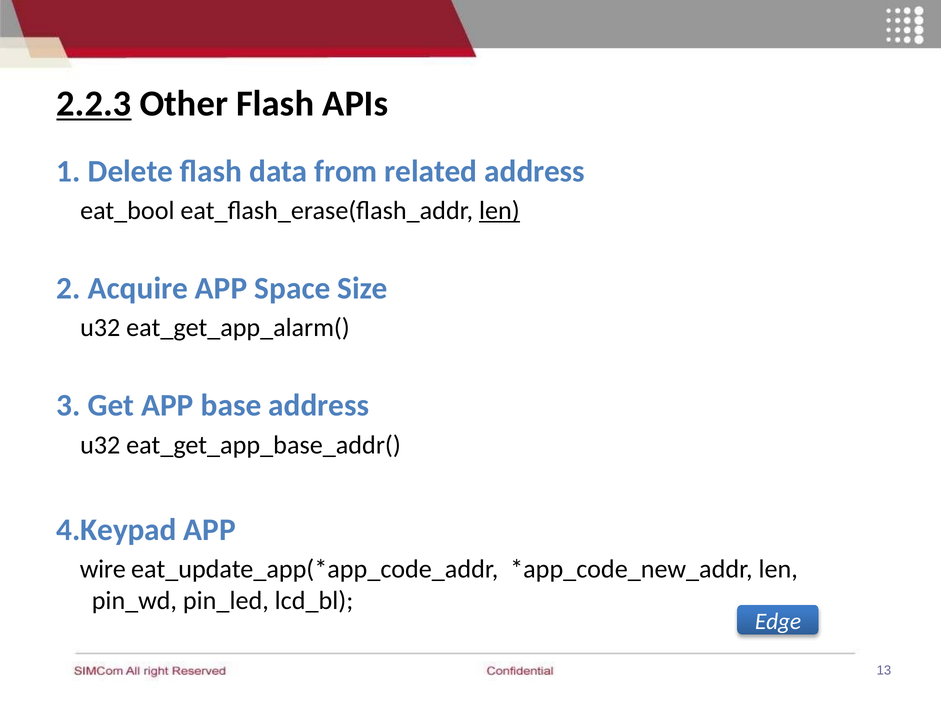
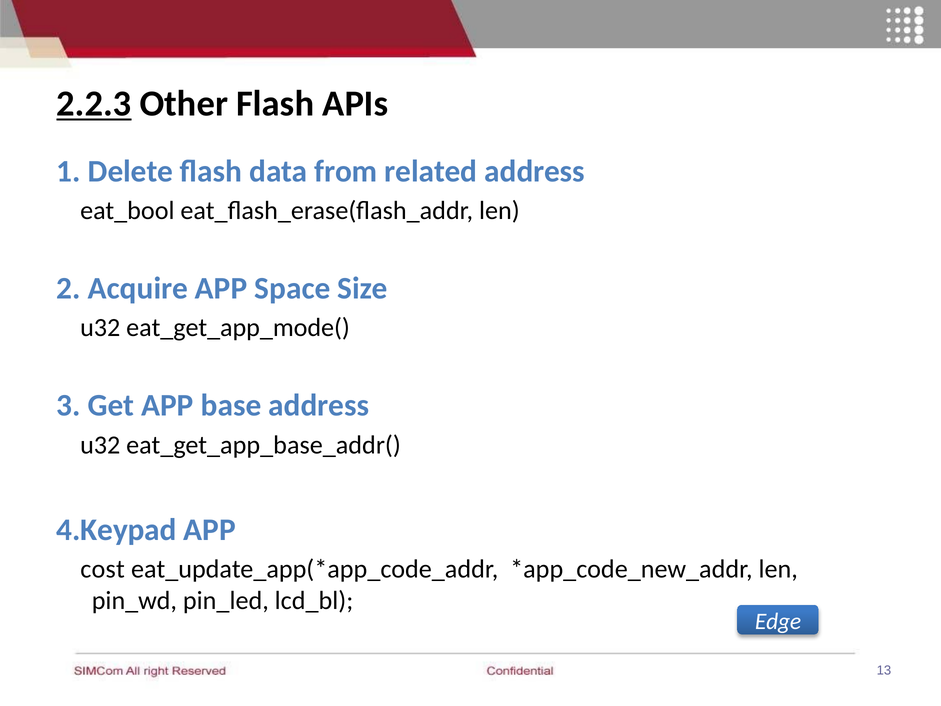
len underline: present -> none (499, 211)
eat_get_app_alarm(: eat_get_app_alarm( -> eat_get_app_mode( (238, 328)
wire: wire -> cost (103, 569)
